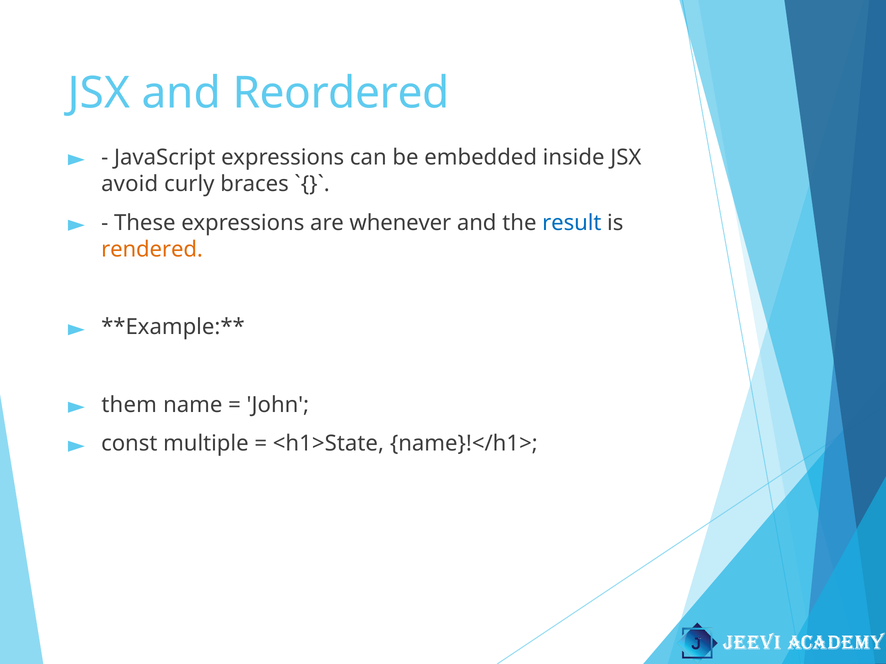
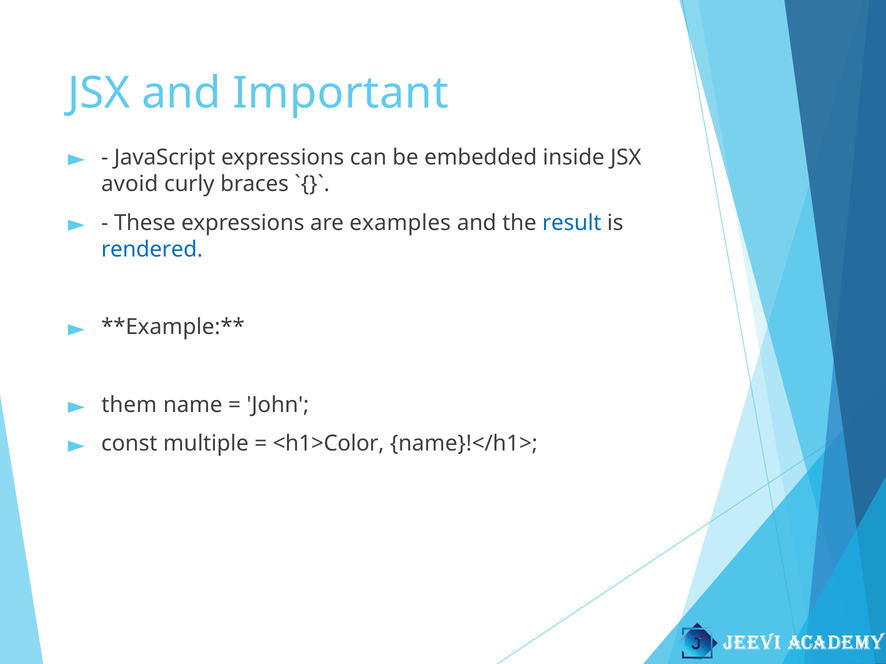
Reordered: Reordered -> Important (341, 93)
whenever: whenever -> examples (400, 223)
rendered colour: orange -> blue (152, 249)
<h1>State: <h1>State -> <h1>Color (328, 444)
